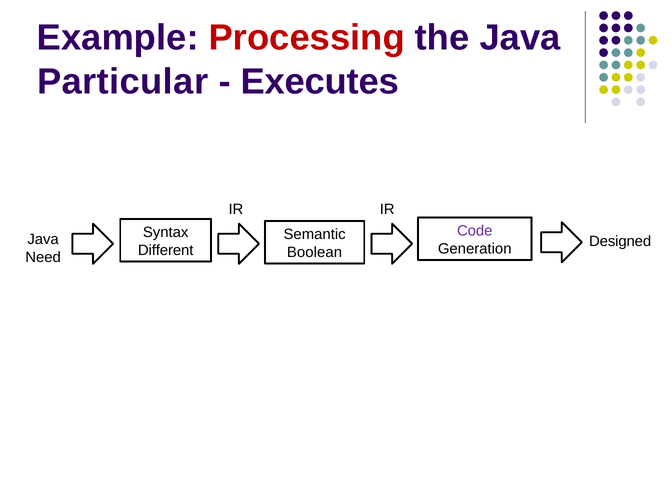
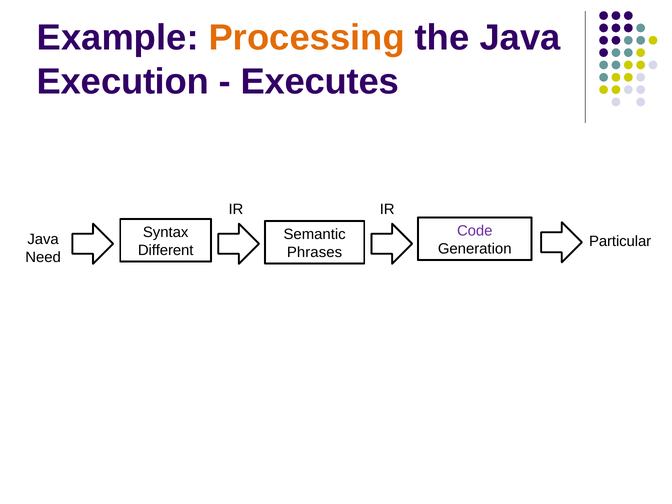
Processing colour: red -> orange (307, 38)
Particular: Particular -> Execution (123, 82)
Designed: Designed -> Particular (620, 241)
Boolean: Boolean -> Phrases (315, 252)
